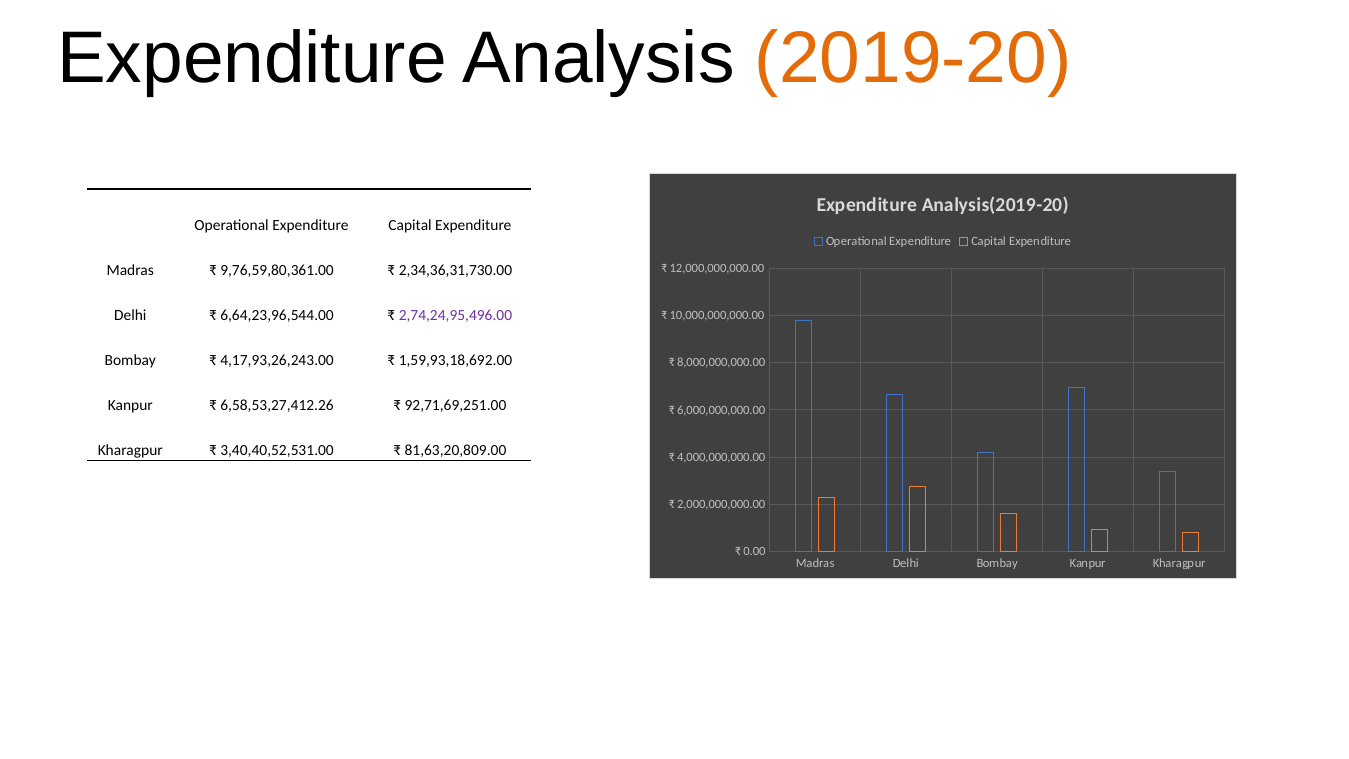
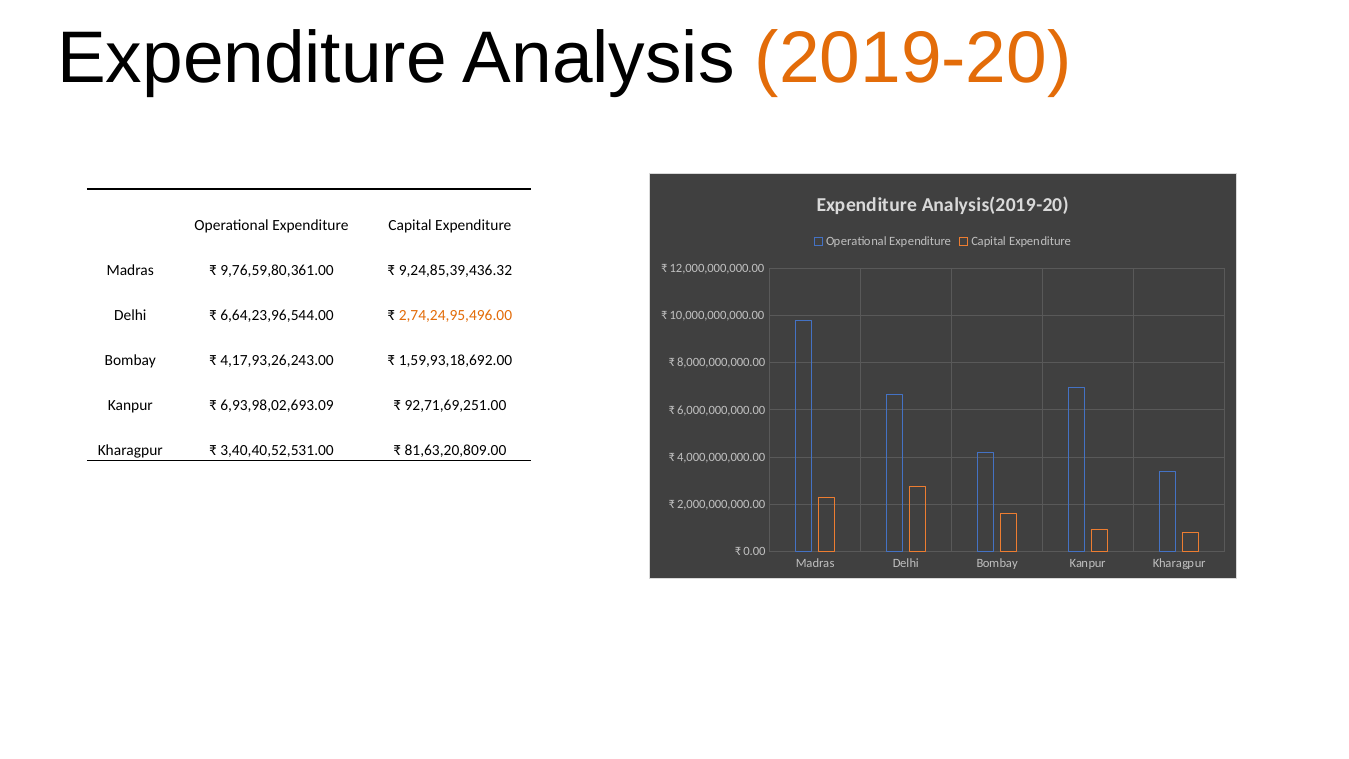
2,34,36,31,730.00: 2,34,36,31,730.00 -> 9,24,85,39,436.32 (455, 270)
2,74,24,95,496.00 colour: purple -> orange (455, 315)
6,58,53,27,412.26: 6,58,53,27,412.26 -> 6,93,98,02,693.09 (277, 406)
